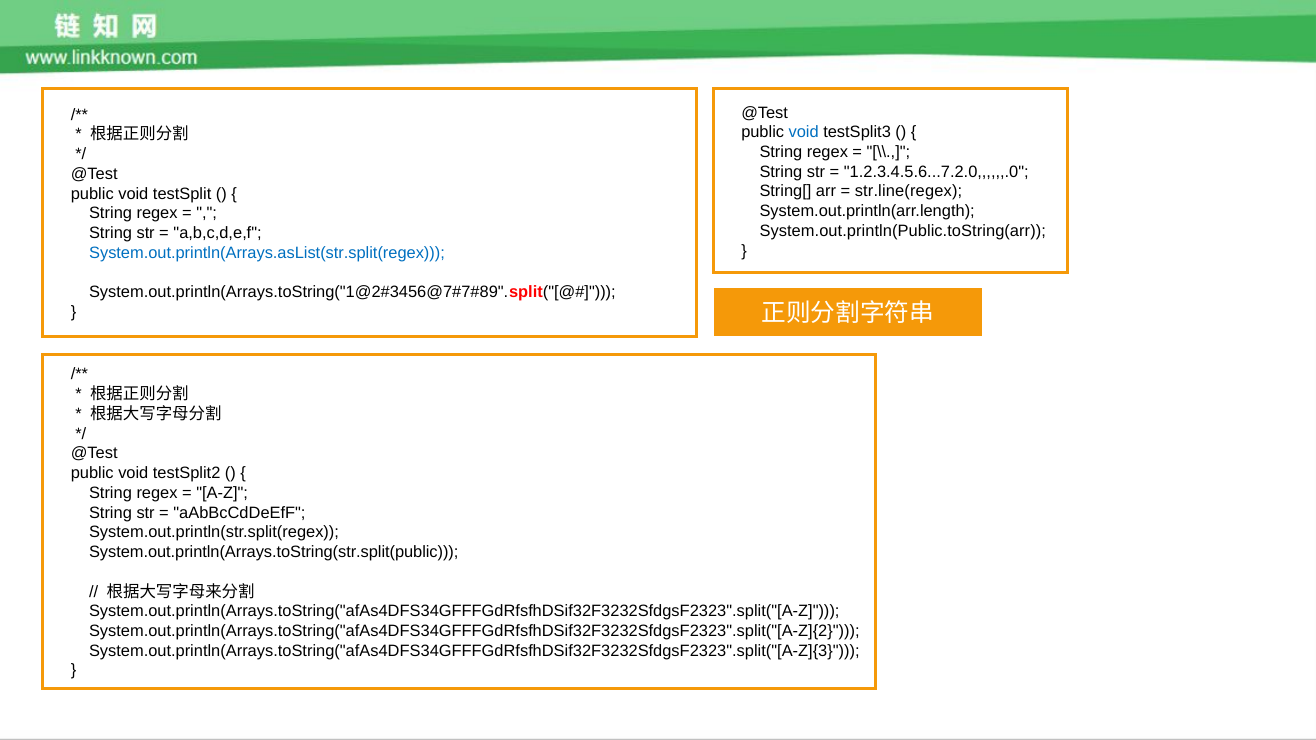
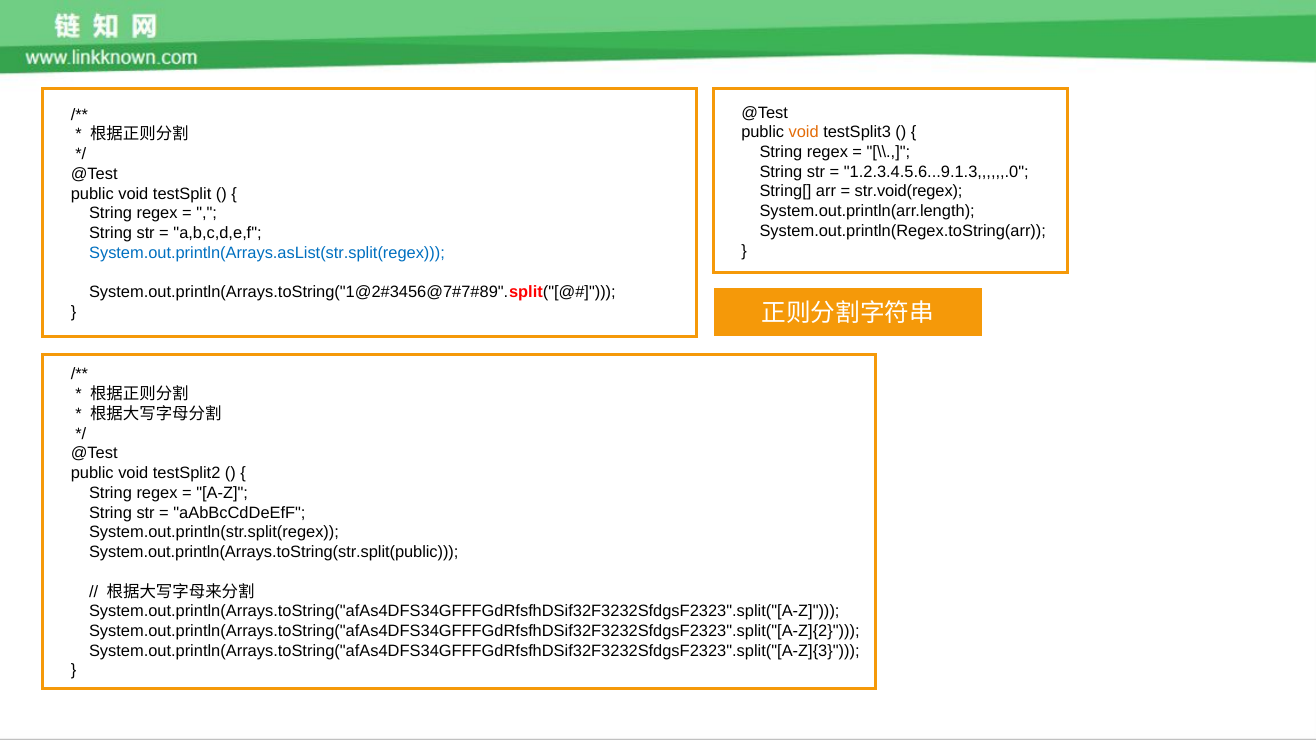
void colour: blue -> orange (804, 132)
1.2.3.4.5.6...7.2.0,,,,,,.0: 1.2.3.4.5.6...7.2.0,,,,,,.0 -> 1.2.3.4.5.6...9.1.3,,,,,,.0 (936, 172)
str.line(regex: str.line(regex -> str.void(regex (909, 192)
System.out.println(Public.toString(arr: System.out.println(Public.toString(arr -> System.out.println(Regex.toString(arr (903, 231)
